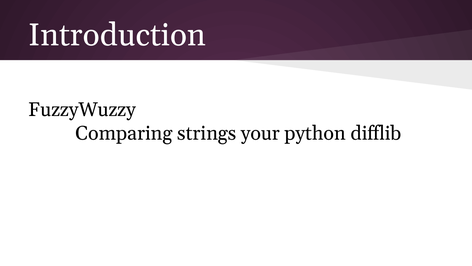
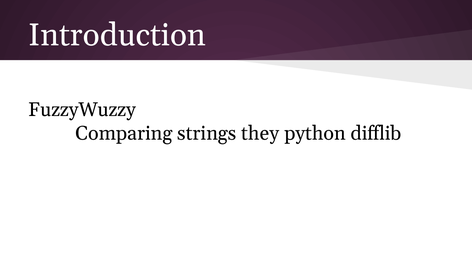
your: your -> they (260, 133)
